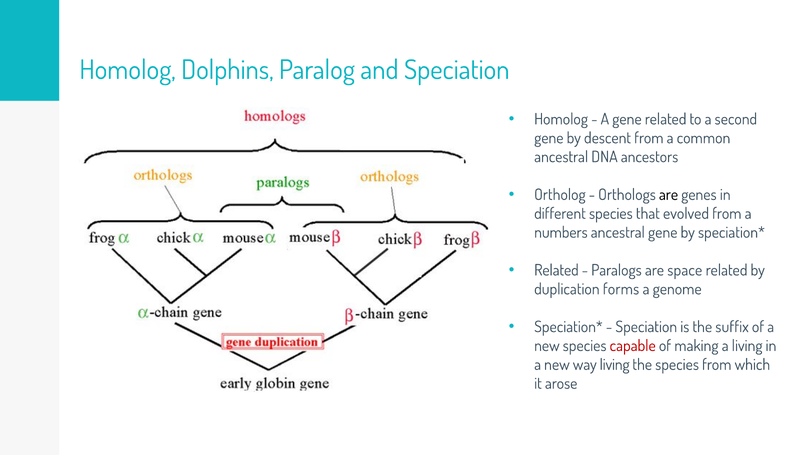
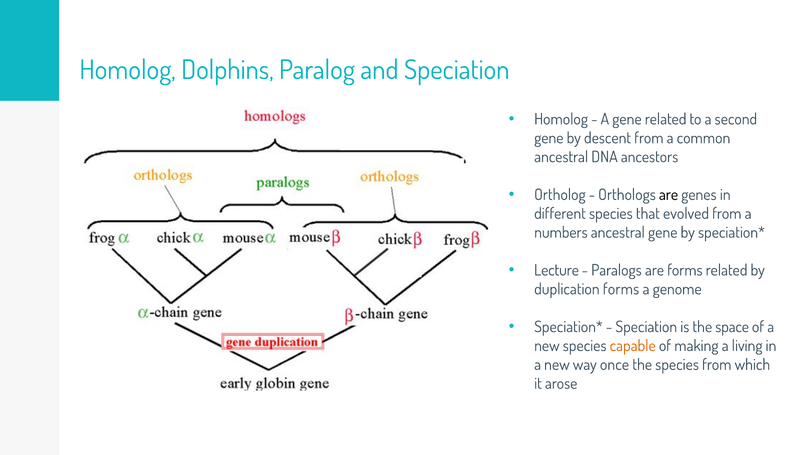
Related: Related -> Lecture (556, 270)
are space: space -> forms (685, 270)
suffix: suffix -> space (732, 327)
capable colour: red -> orange (633, 346)
way living: living -> once (614, 365)
